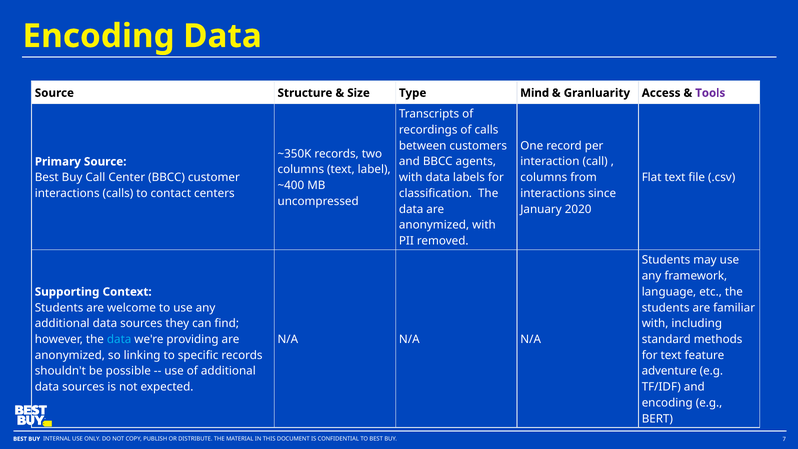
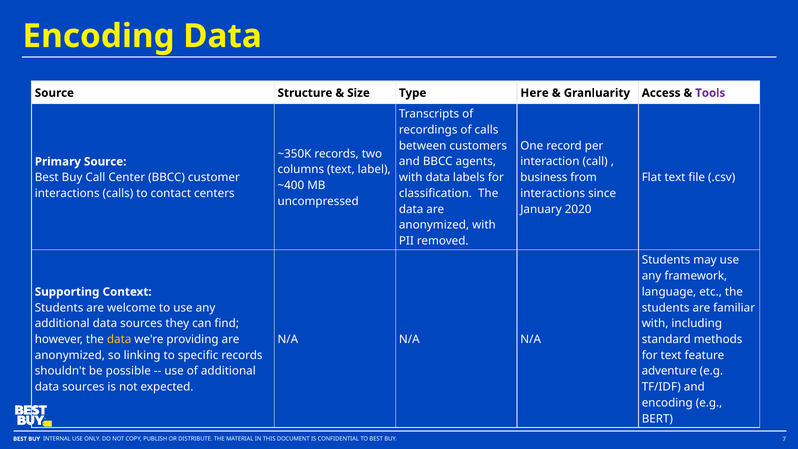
Mind: Mind -> Here (535, 93)
columns: columns -> business (544, 177)
data colour: light blue -> yellow (119, 339)
